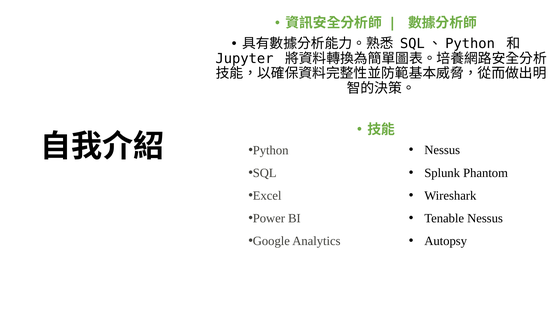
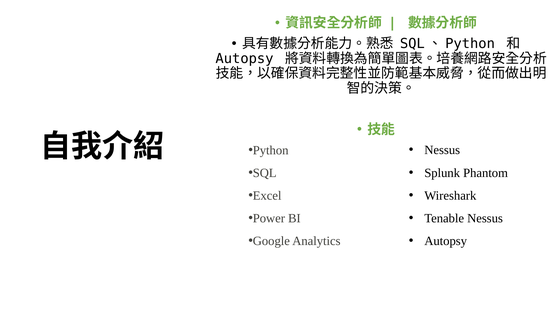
Jupyter: Jupyter -> Autopsy (244, 59)
